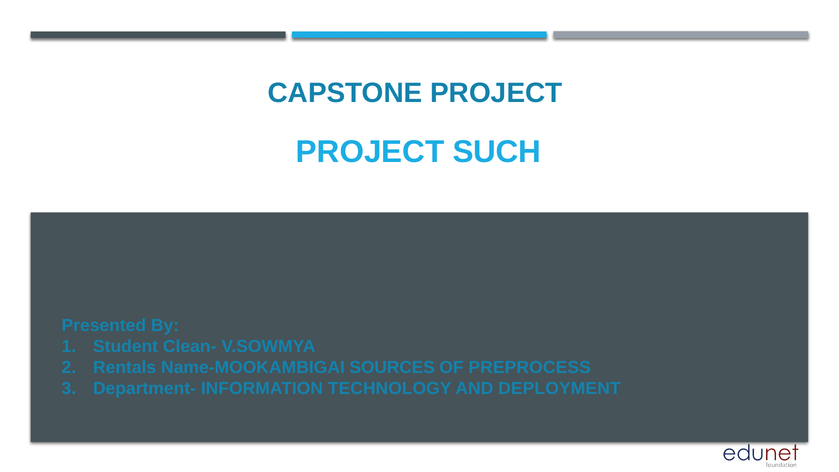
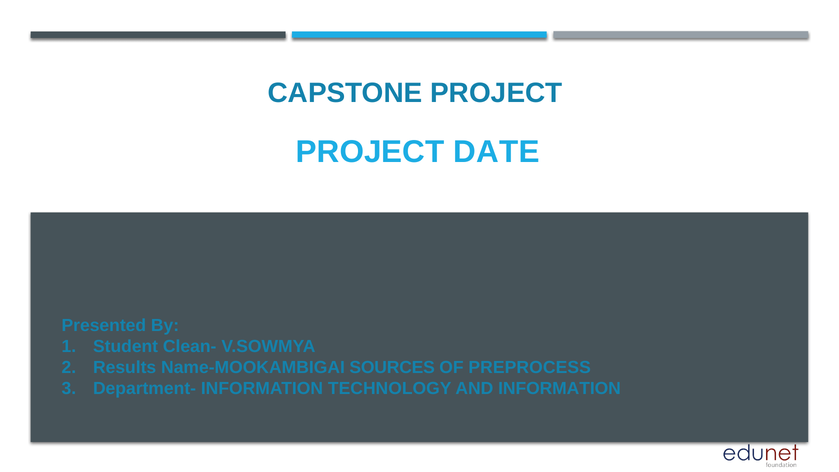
SUCH: SUCH -> DATE (497, 152)
Rentals: Rentals -> Results (125, 367)
AND DEPLOYMENT: DEPLOYMENT -> INFORMATION (560, 388)
